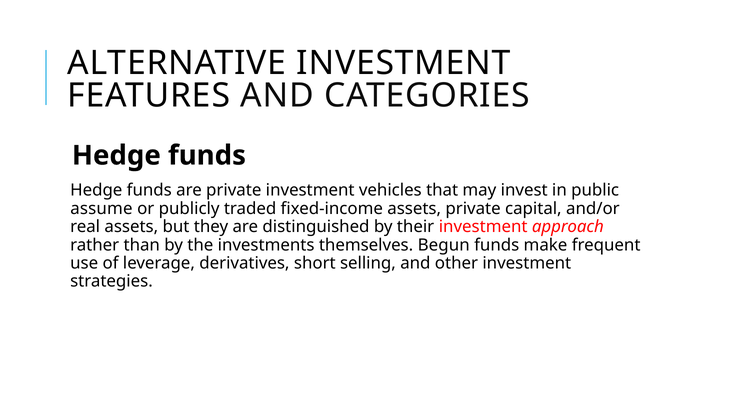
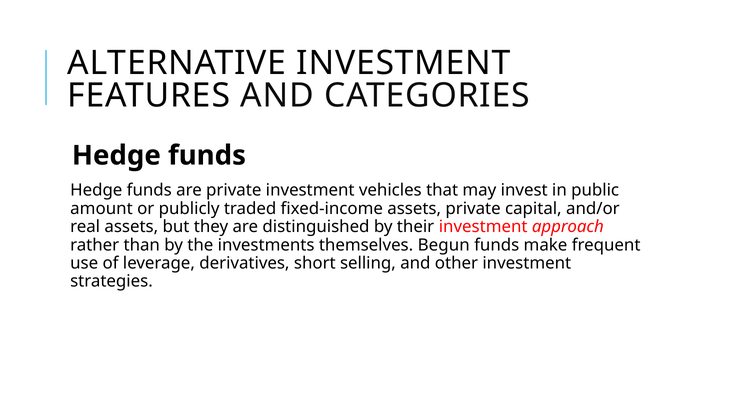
assume: assume -> amount (101, 209)
